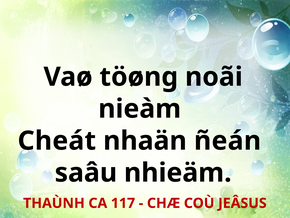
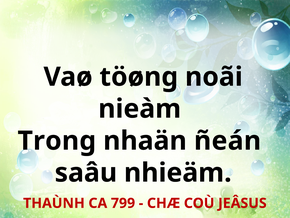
Cheát: Cheát -> Trong (57, 141)
117: 117 -> 799 (123, 203)
